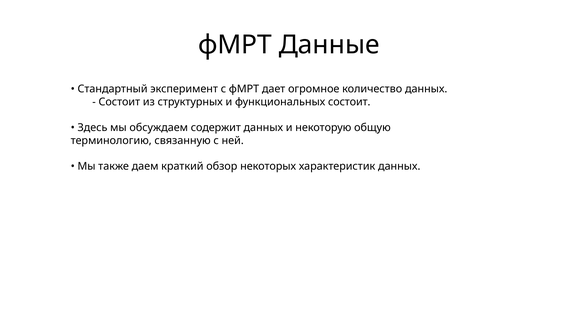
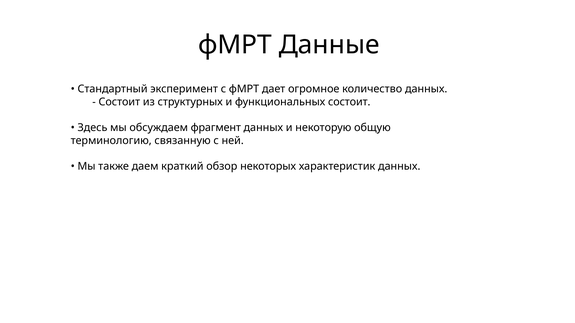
содержит: содержит -> фрагмент (216, 128)
